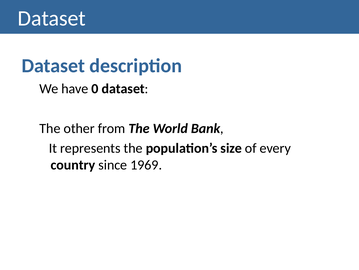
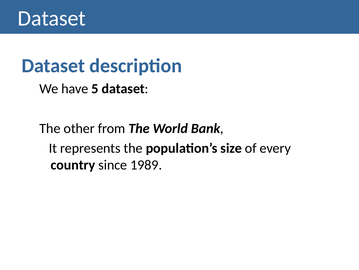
0: 0 -> 5 (95, 89)
1969: 1969 -> 1989 (146, 165)
